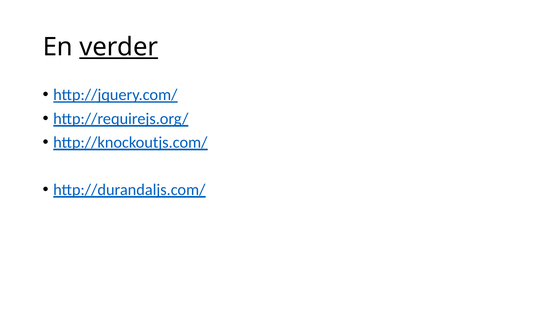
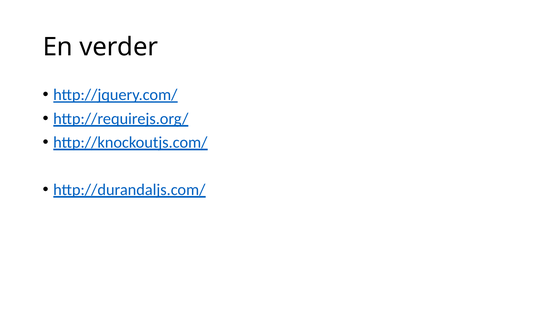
verder underline: present -> none (119, 47)
